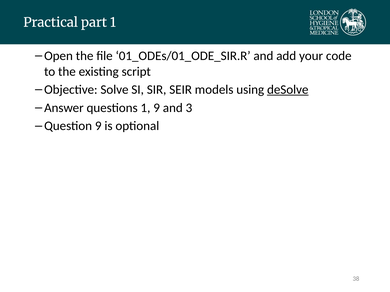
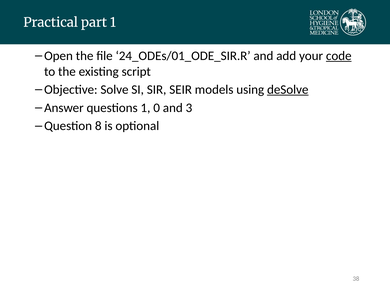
01_ODEs/01_ODE_SIR.R: 01_ODEs/01_ODE_SIR.R -> 24_ODEs/01_ODE_SIR.R (183, 56)
code underline: none -> present (339, 56)
1 9: 9 -> 0 (157, 108)
Question 9: 9 -> 8 (98, 126)
